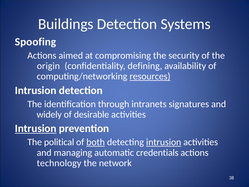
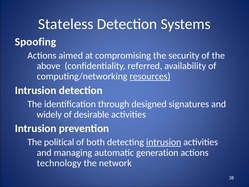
Buildings: Buildings -> Stateless (66, 24)
origin: origin -> above (49, 66)
defining: defining -> referred (145, 66)
intranets: intranets -> designed (149, 104)
Intrusion underline: present -> none (36, 128)
both underline: present -> none (96, 142)
credentials: credentials -> generation (157, 152)
